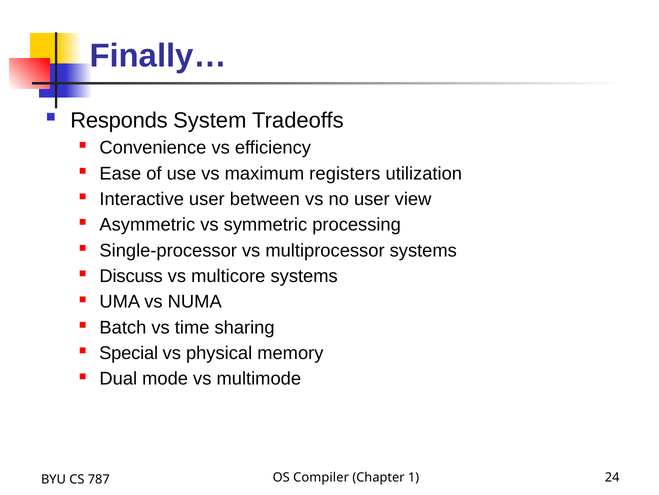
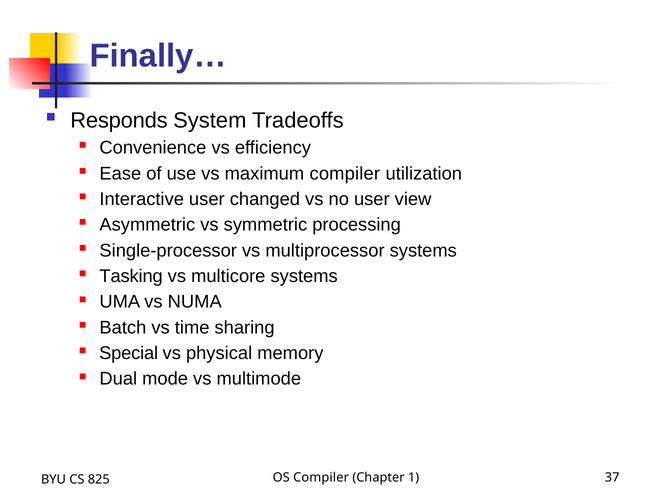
maximum registers: registers -> compiler (345, 173)
between: between -> changed (265, 199)
Discuss: Discuss -> Tasking (131, 276)
24: 24 -> 37 (612, 477)
787: 787 -> 825 (99, 479)
